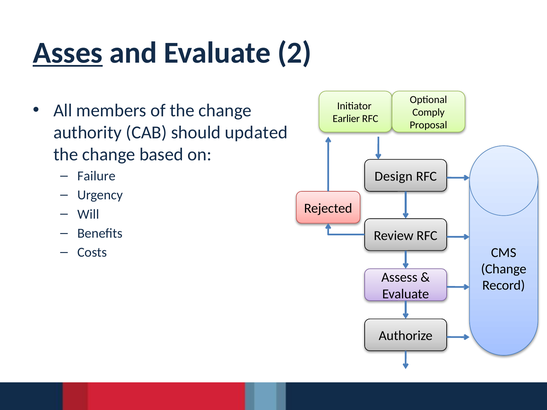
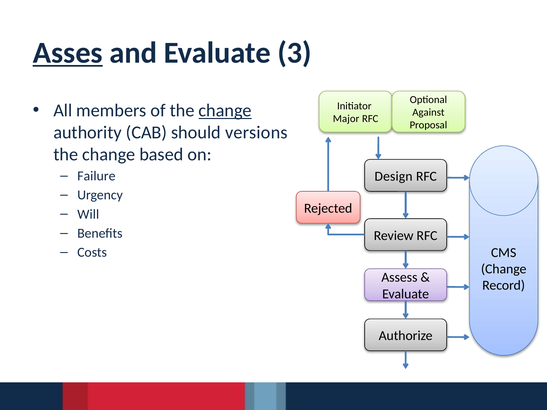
2: 2 -> 3 (295, 53)
change underline: none -> present (225, 111)
Comply: Comply -> Against (428, 112)
Earlier: Earlier -> Major (346, 119)
updated: updated -> versions (256, 133)
